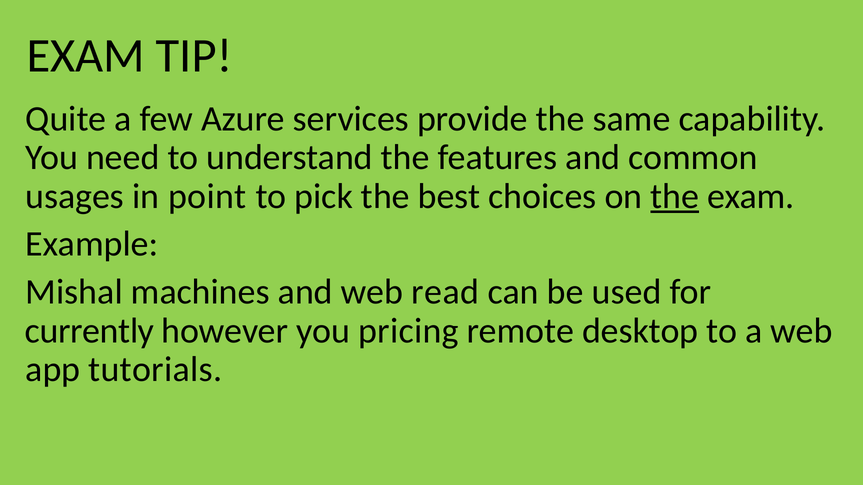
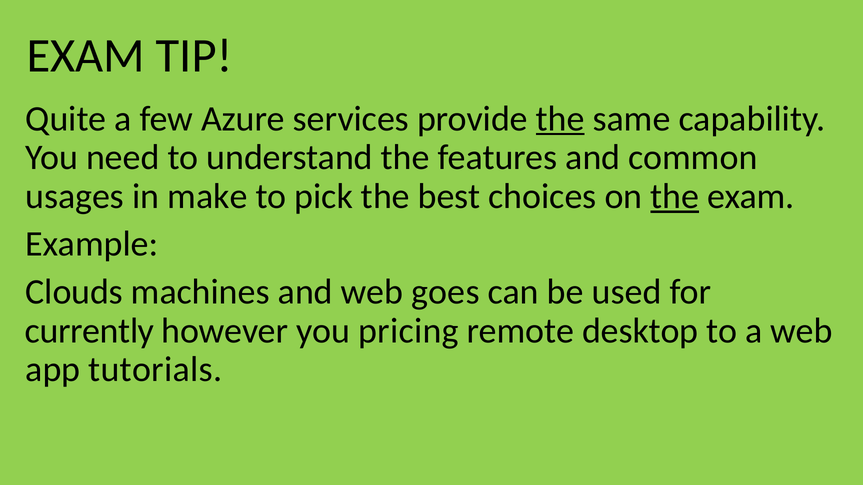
the underline: none -> present (560, 119)
point: point -> make (207, 196)
Mishal: Mishal -> Clouds (74, 292)
read: read -> goes (445, 292)
